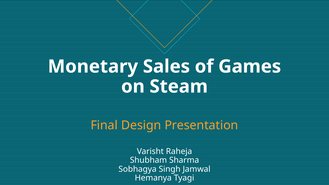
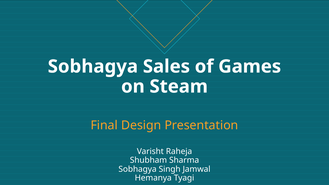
Monetary: Monetary -> Sobhagya (93, 67)
